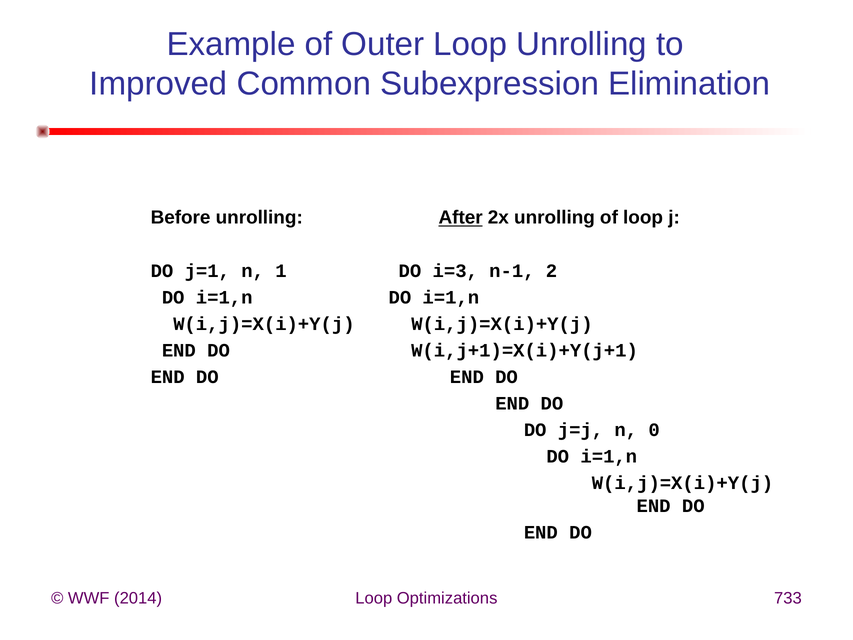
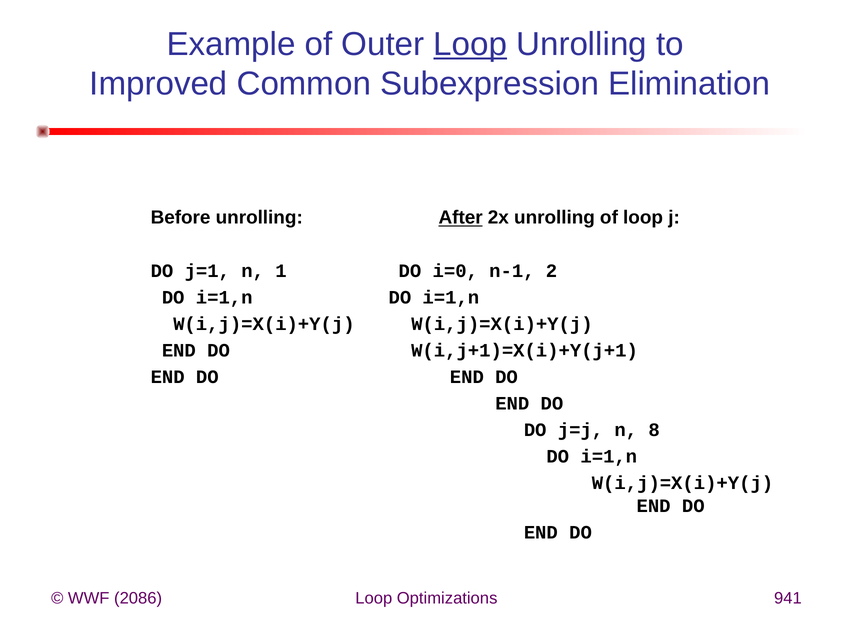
Loop underline: none -> present (470, 44)
i=3: i=3 -> i=0 (455, 271)
0: 0 -> 8 (654, 430)
2014: 2014 -> 2086 (138, 598)
733: 733 -> 941 (788, 598)
